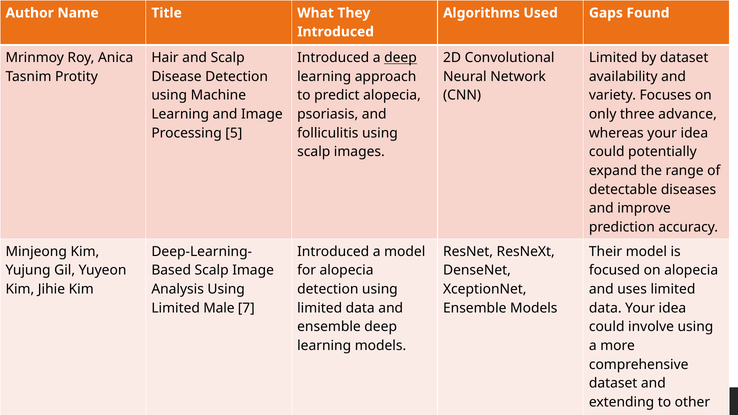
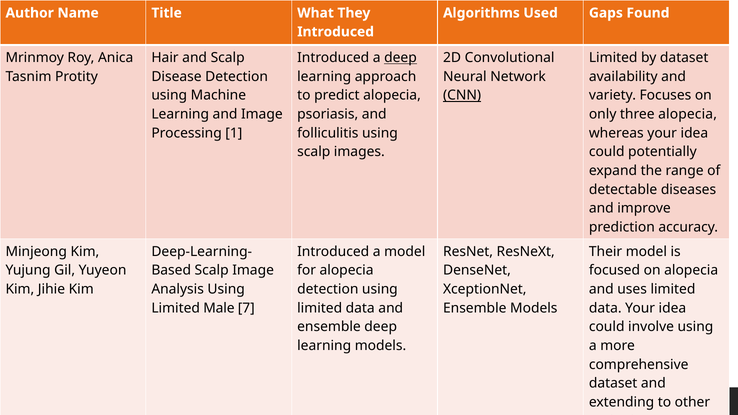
CNN underline: none -> present (462, 95)
three advance: advance -> alopecia (688, 114)
5: 5 -> 1 (234, 133)
